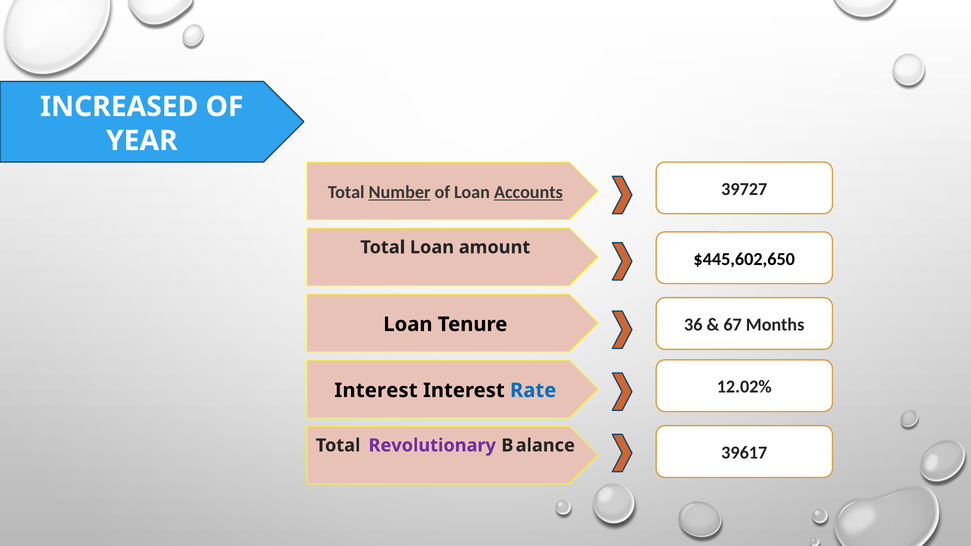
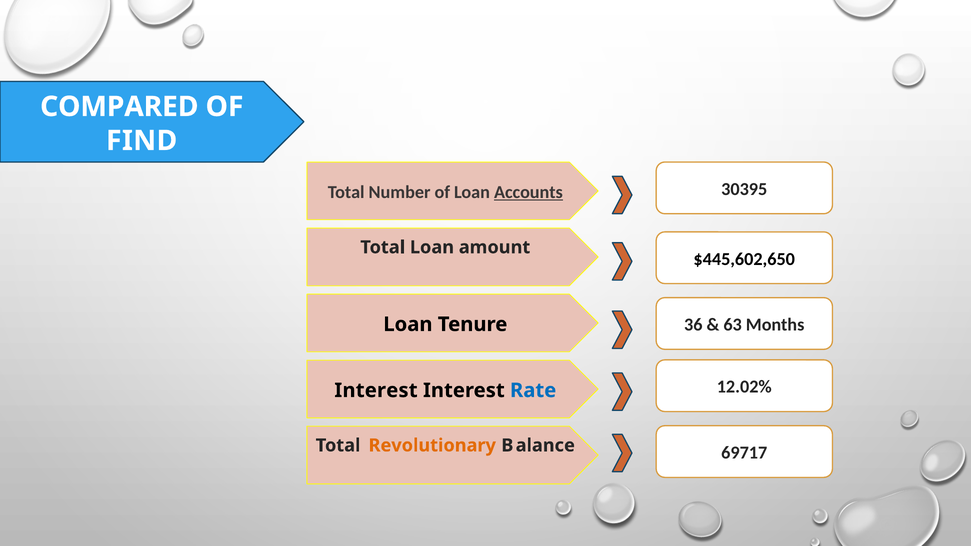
INCREASED: INCREASED -> COMPARED (119, 107)
YEAR: YEAR -> FIND (142, 141)
39727: 39727 -> 30395 (744, 189)
Number underline: present -> none (400, 192)
67: 67 -> 63 (733, 325)
Revolutionary colour: purple -> orange (432, 446)
39617: 39617 -> 69717 (744, 453)
